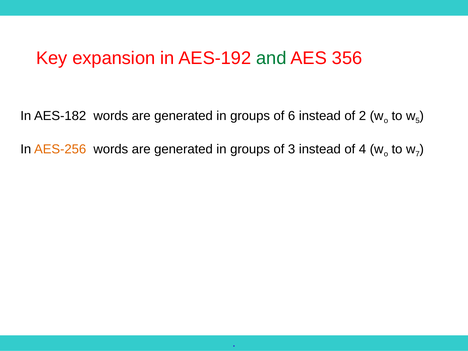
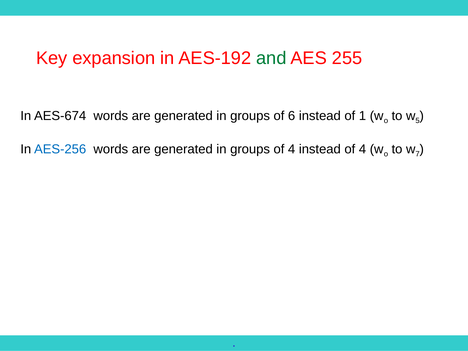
356: 356 -> 255 (347, 58)
AES-182: AES-182 -> AES-674 (60, 116)
2: 2 -> 1 (362, 116)
AES-256 colour: orange -> blue (60, 149)
groups of 3: 3 -> 4 (292, 149)
